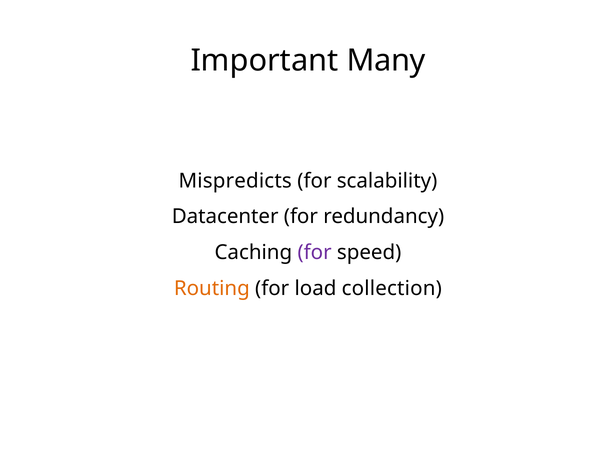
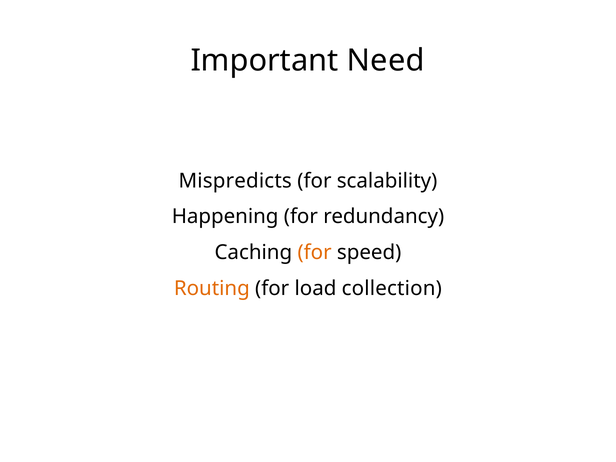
Many: Many -> Need (386, 61)
Datacenter: Datacenter -> Happening (225, 216)
for colour: purple -> orange (315, 253)
